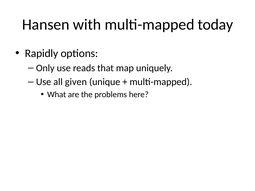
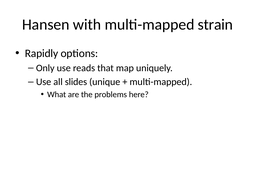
today: today -> strain (215, 25)
given: given -> slides (76, 82)
